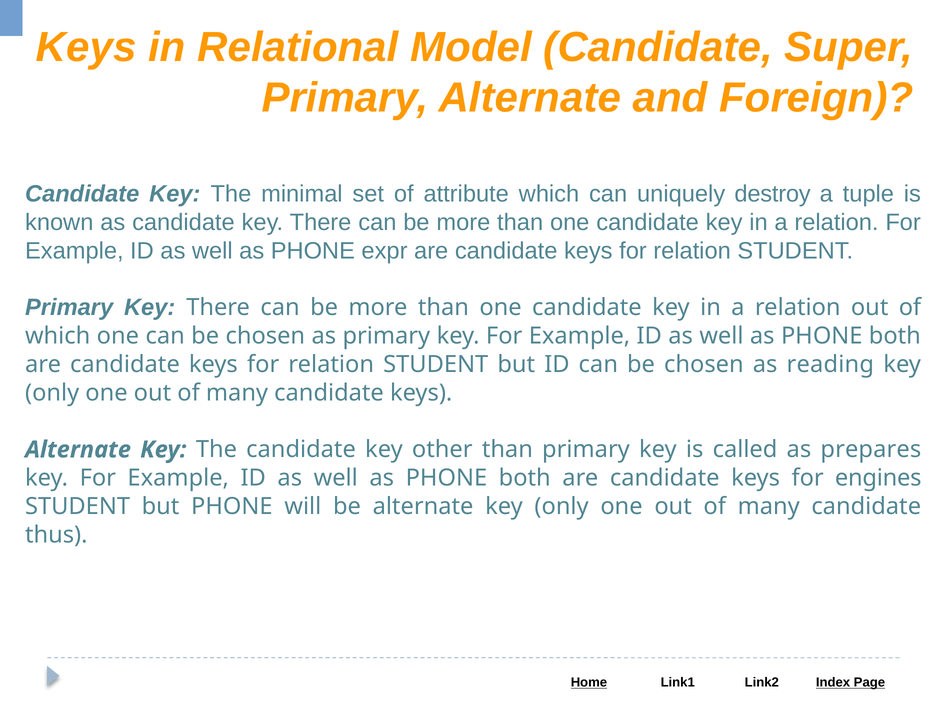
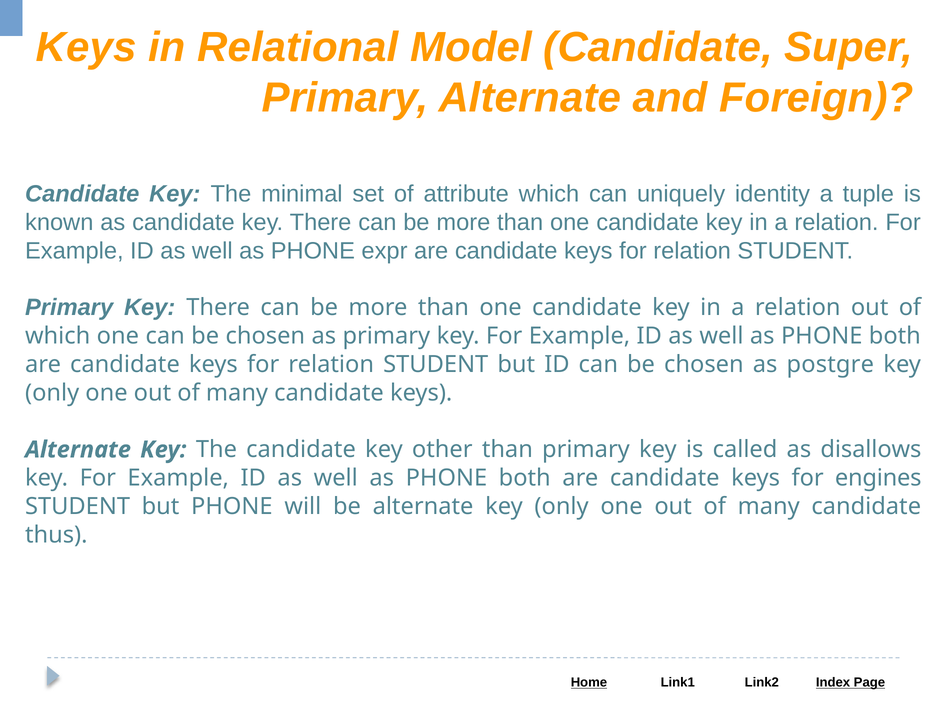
destroy: destroy -> identity (772, 194)
reading: reading -> postgre (830, 365)
prepares: prepares -> disallows (871, 450)
